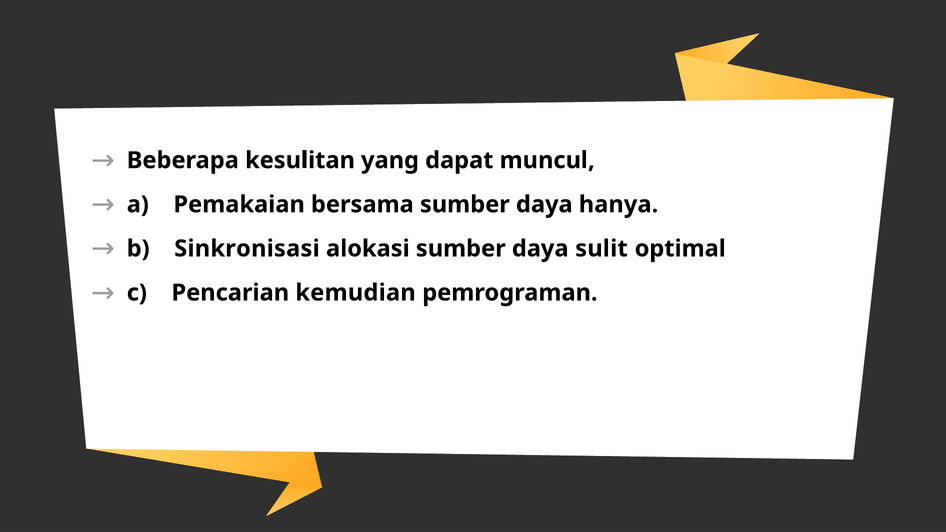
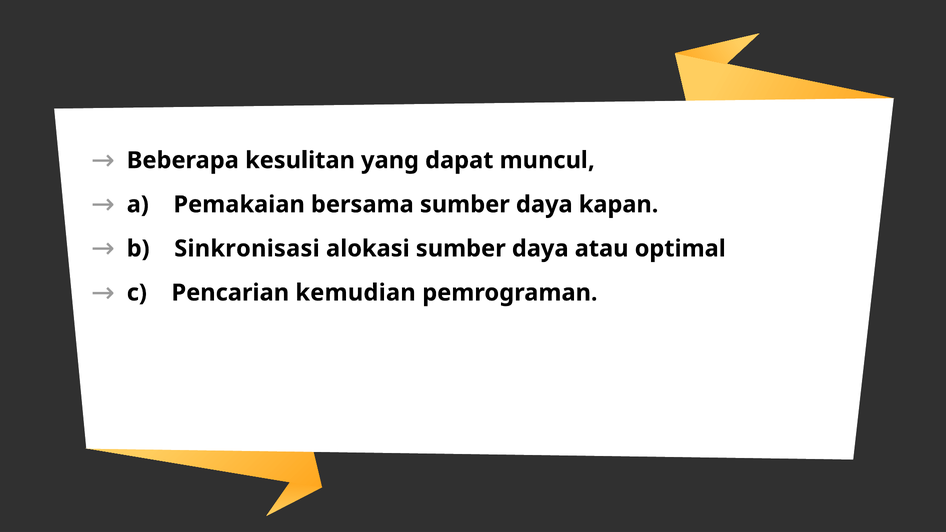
hanya: hanya -> kapan (619, 205)
sulit: sulit -> atau (602, 249)
